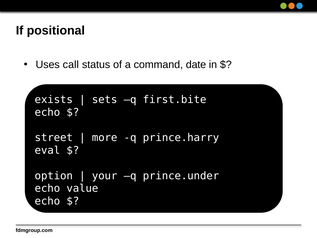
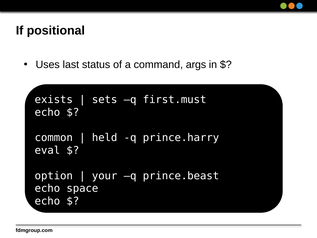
call: call -> last (71, 65)
date: date -> args (196, 65)
first.bite: first.bite -> first.must (175, 100)
street: street -> common (54, 138)
more: more -> held (105, 138)
prince.under: prince.under -> prince.beast (181, 176)
value: value -> space (82, 188)
